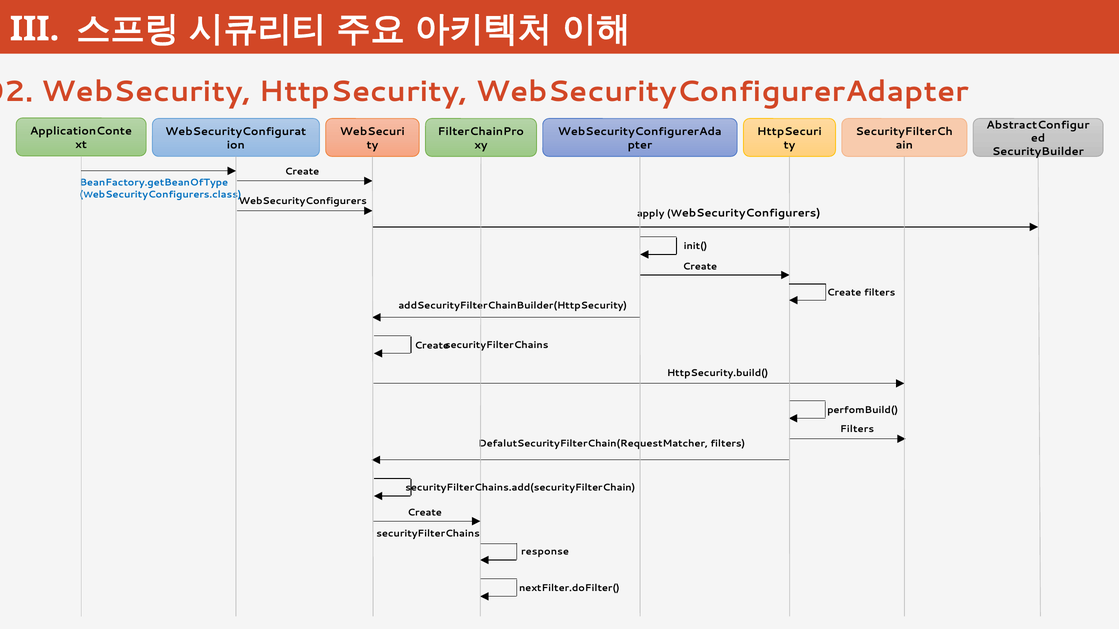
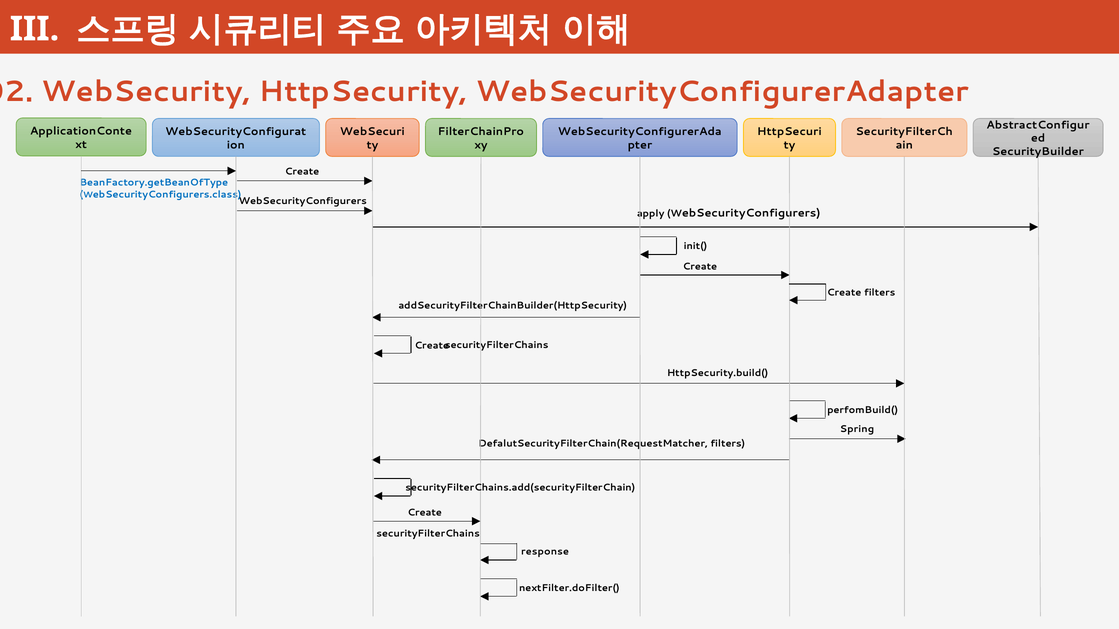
Filters: Filters -> Spring (857, 429)
